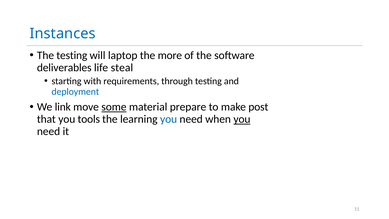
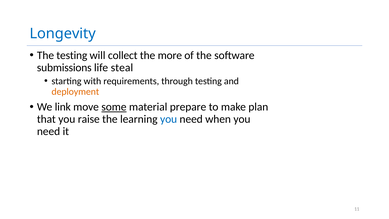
Instances: Instances -> Longevity (63, 33)
laptop: laptop -> collect (123, 55)
deliverables: deliverables -> submissions (64, 68)
deployment colour: blue -> orange (75, 92)
post: post -> plan (258, 107)
tools: tools -> raise (89, 119)
you underline: present -> none (242, 119)
